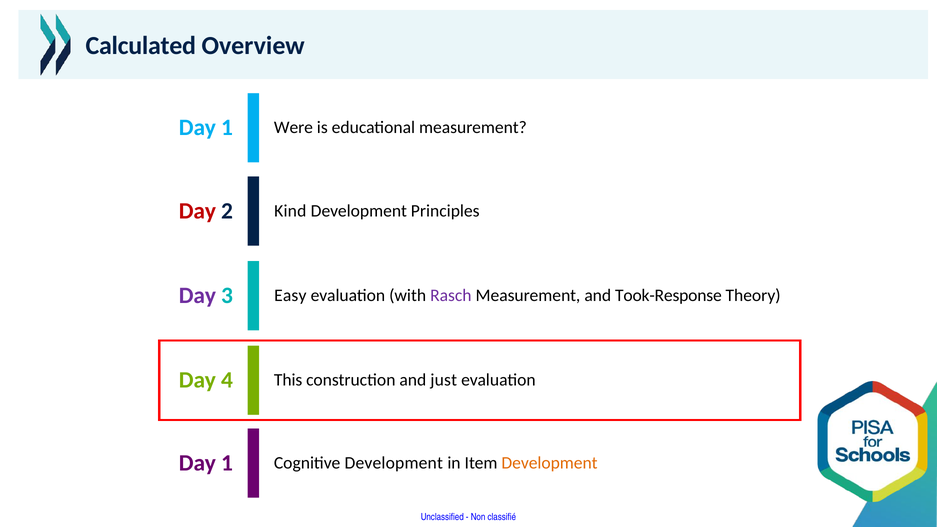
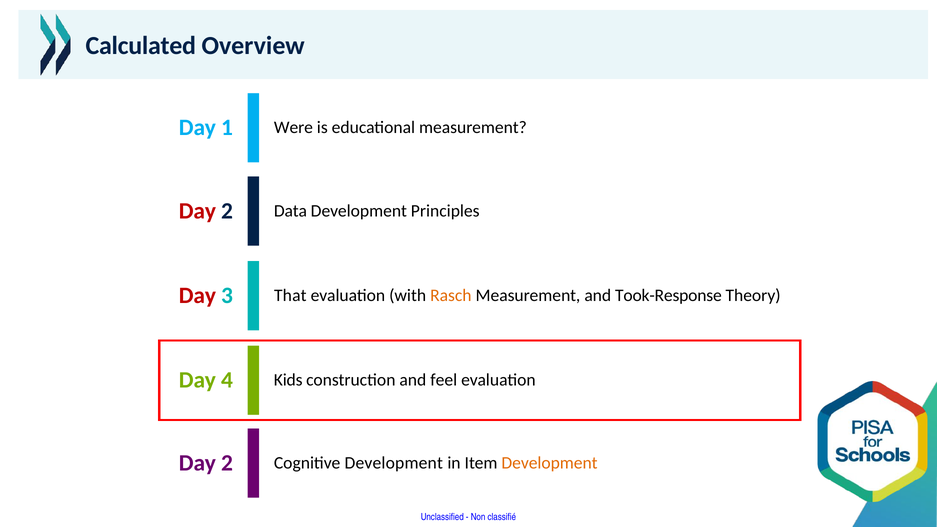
Kind: Kind -> Data (290, 211)
Day colour: purple -> red (197, 296)
Easy: Easy -> That (290, 296)
Rasch colour: purple -> orange (451, 296)
This: This -> Kids (288, 380)
just: just -> feel (444, 380)
1: 1 -> 2 (227, 463)
